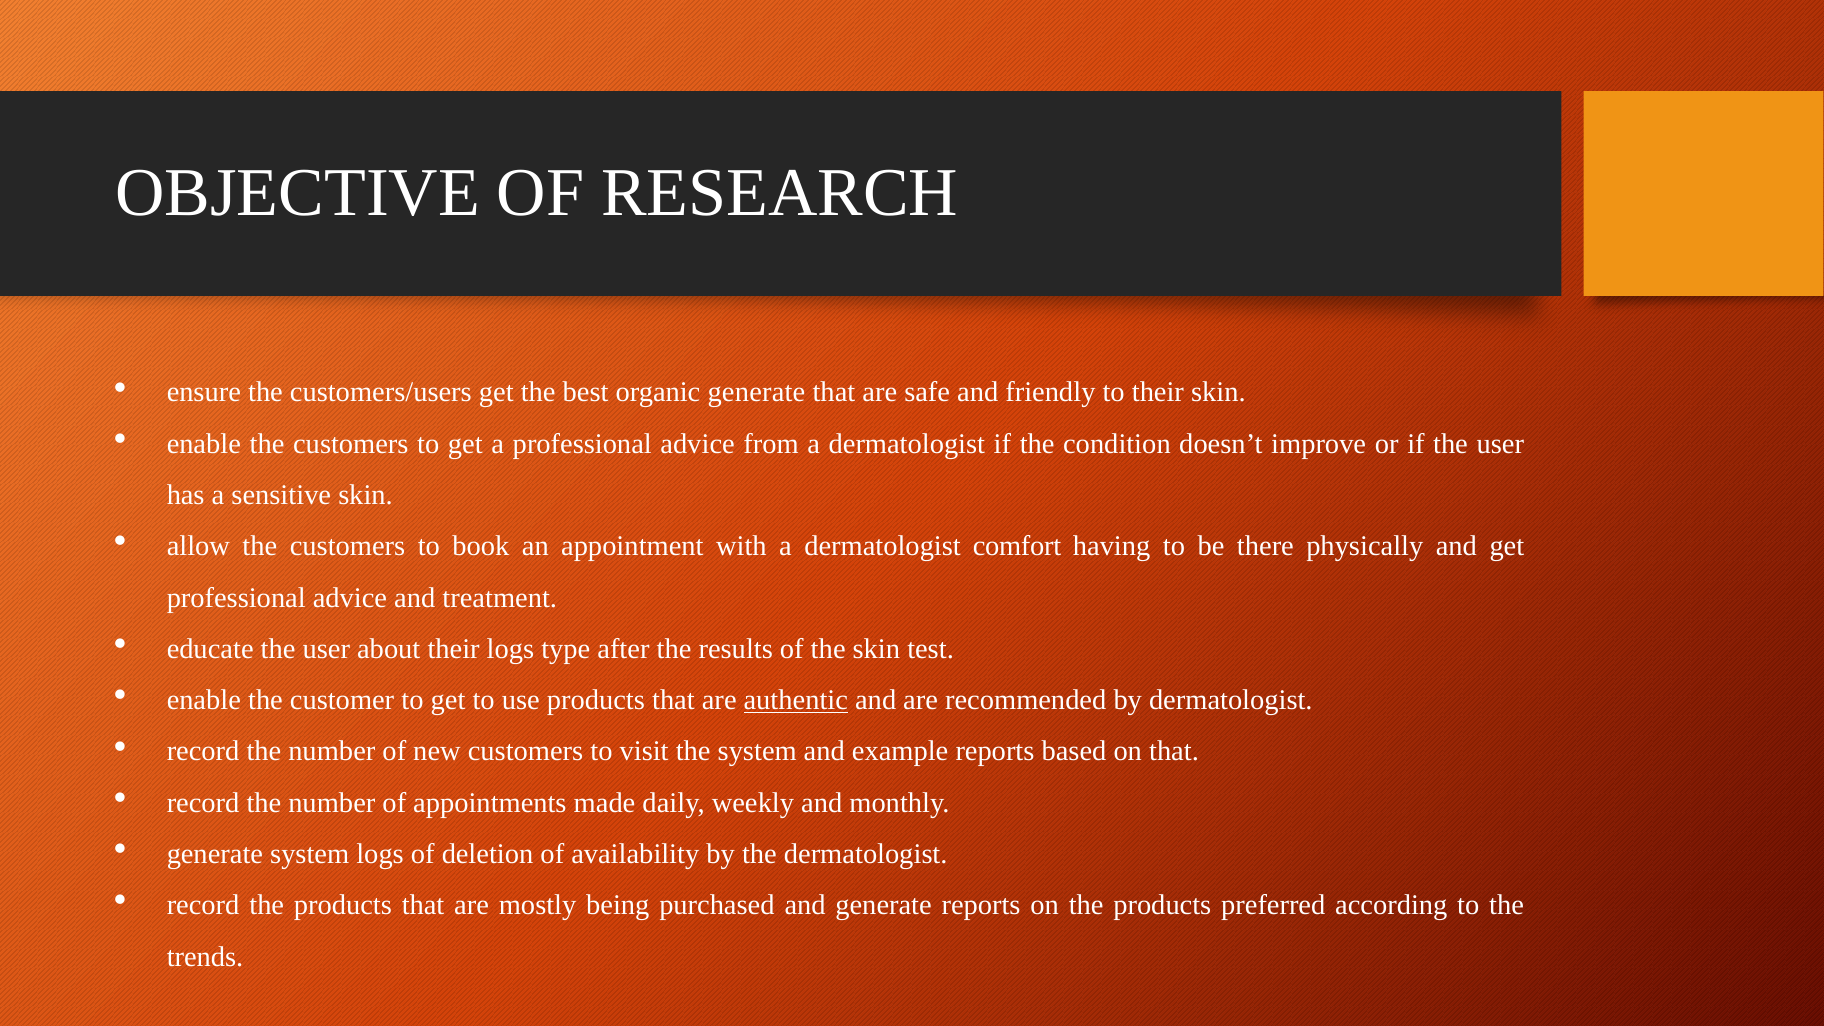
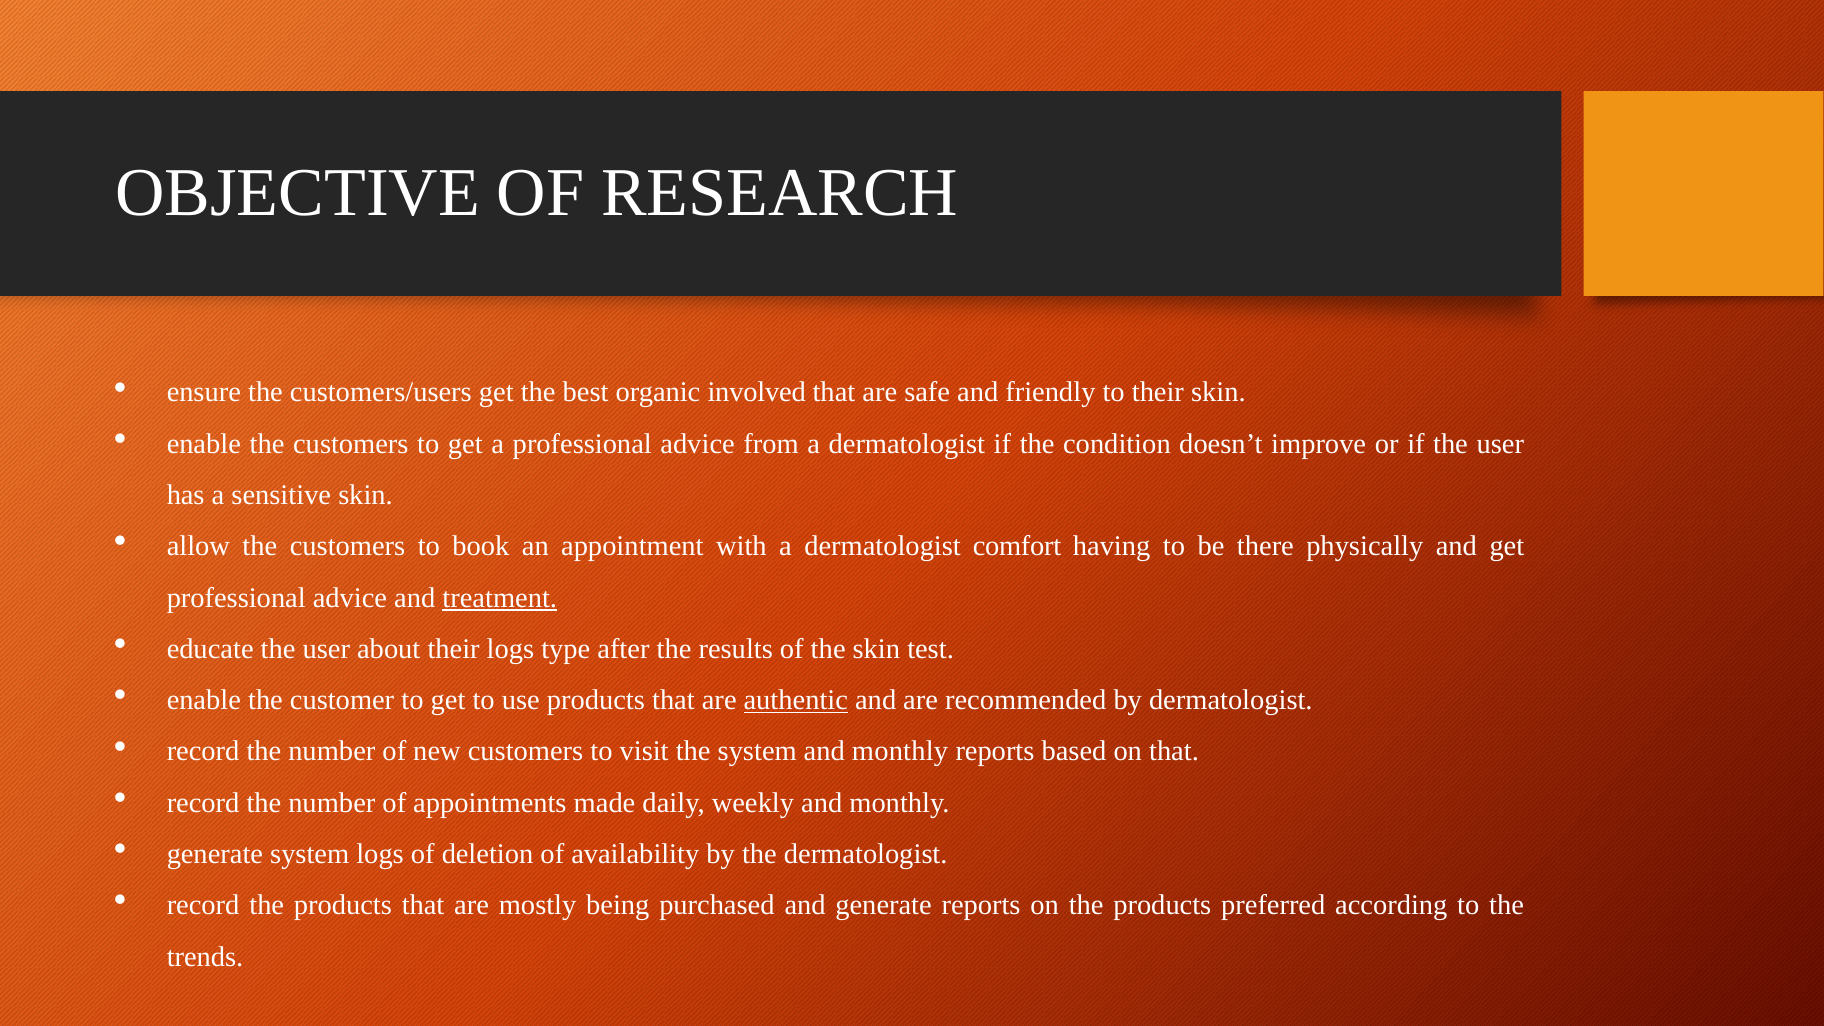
organic generate: generate -> involved (757, 393)
treatment underline: none -> present (500, 598)
system and example: example -> monthly (900, 752)
